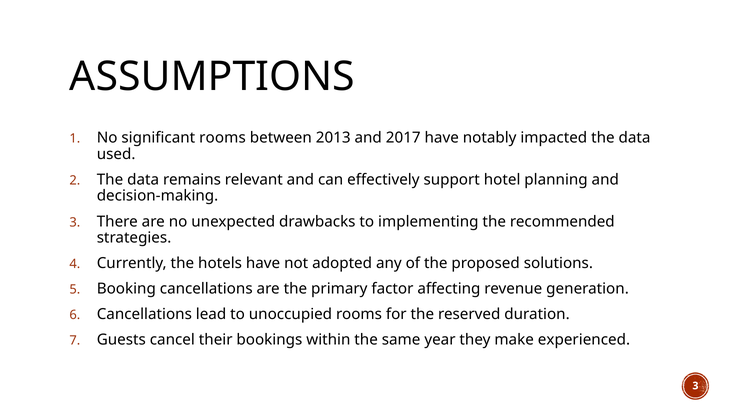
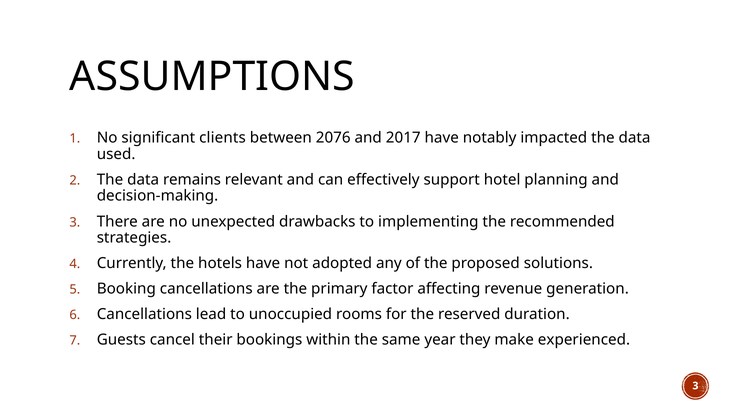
significant rooms: rooms -> clients (222, 138)
2013: 2013 -> 2076 (333, 138)
